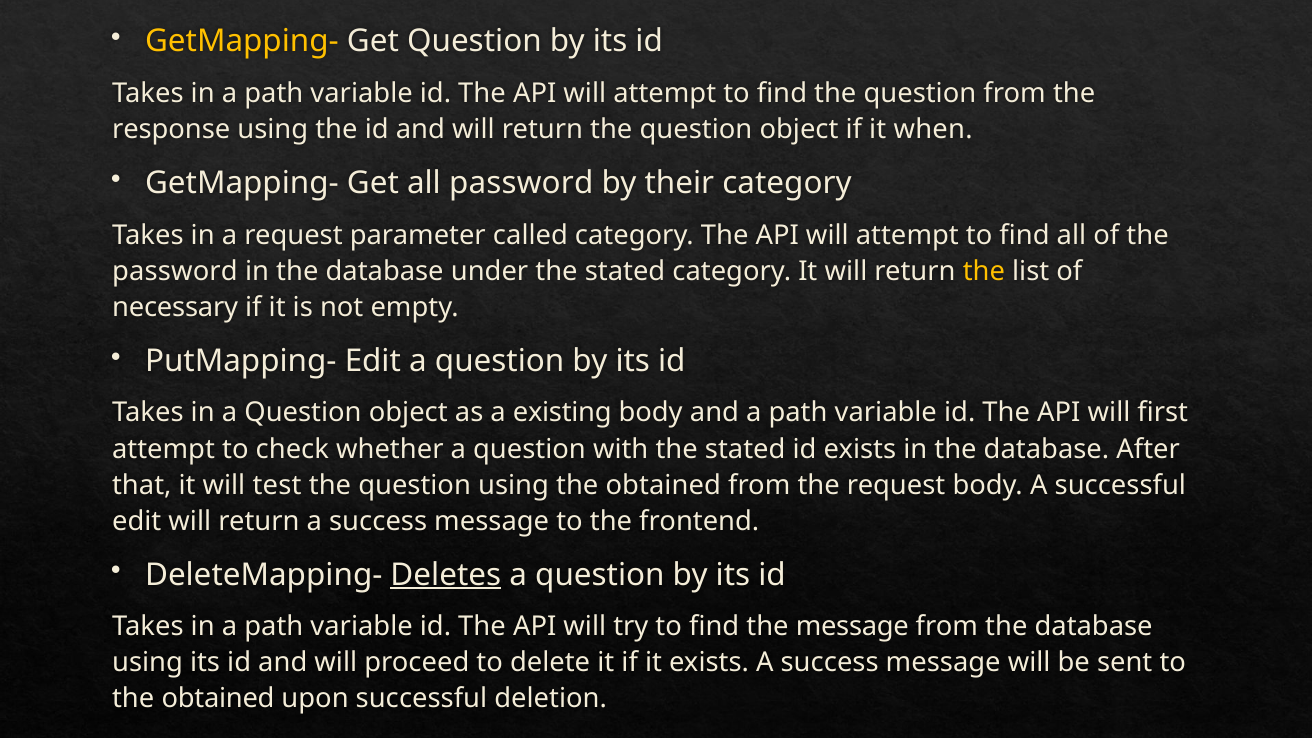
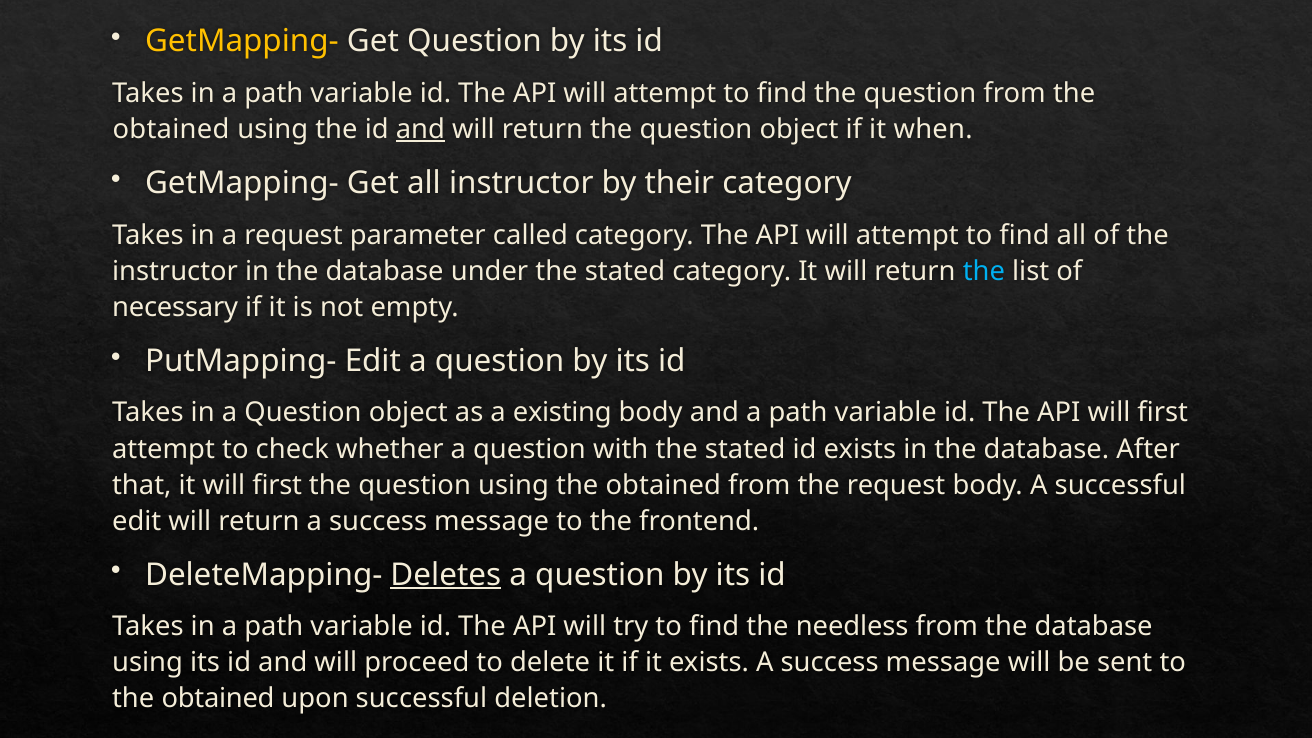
response: response -> obtained (171, 129)
and underline: none -> present (420, 129)
all password: password -> instructor (521, 183)
password: password -> instructor (175, 271)
the colour: yellow -> light blue (984, 271)
it will test: test -> first (277, 485)
the message: message -> needless (852, 627)
